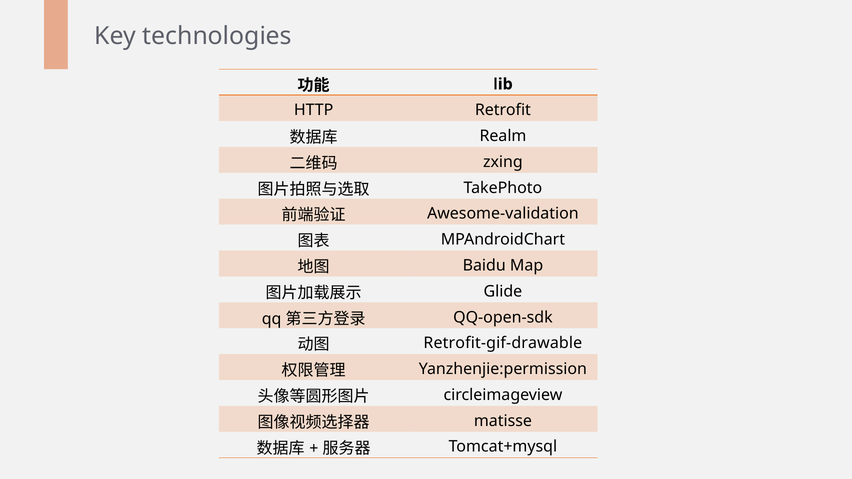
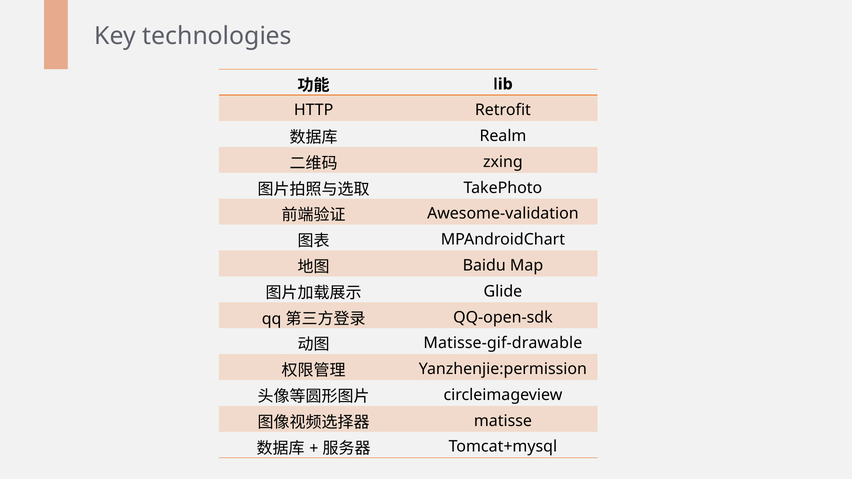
Retrofit-gif-drawable: Retrofit-gif-drawable -> Matisse-gif-drawable (503, 343)
